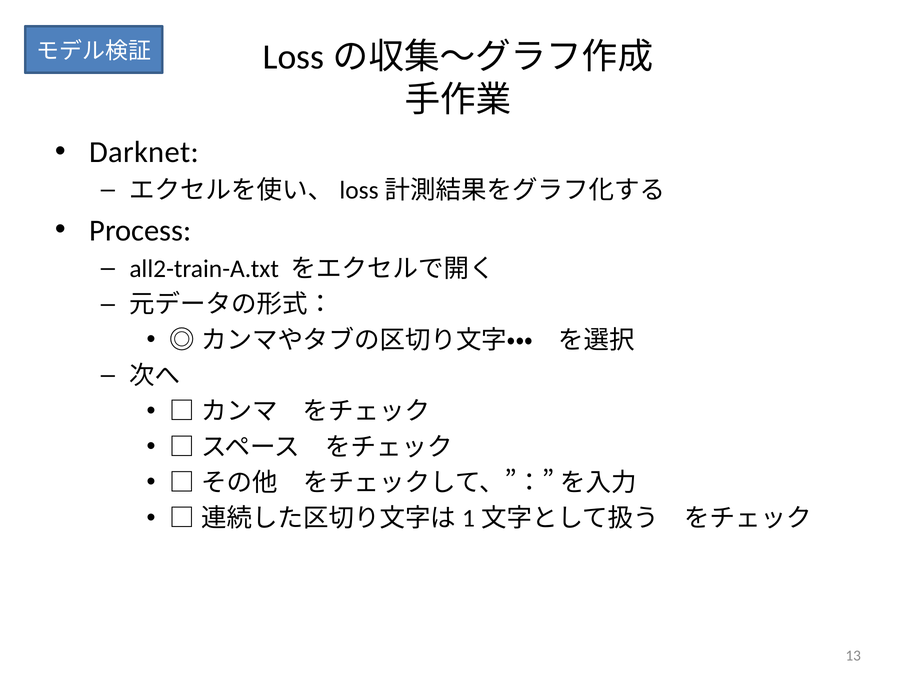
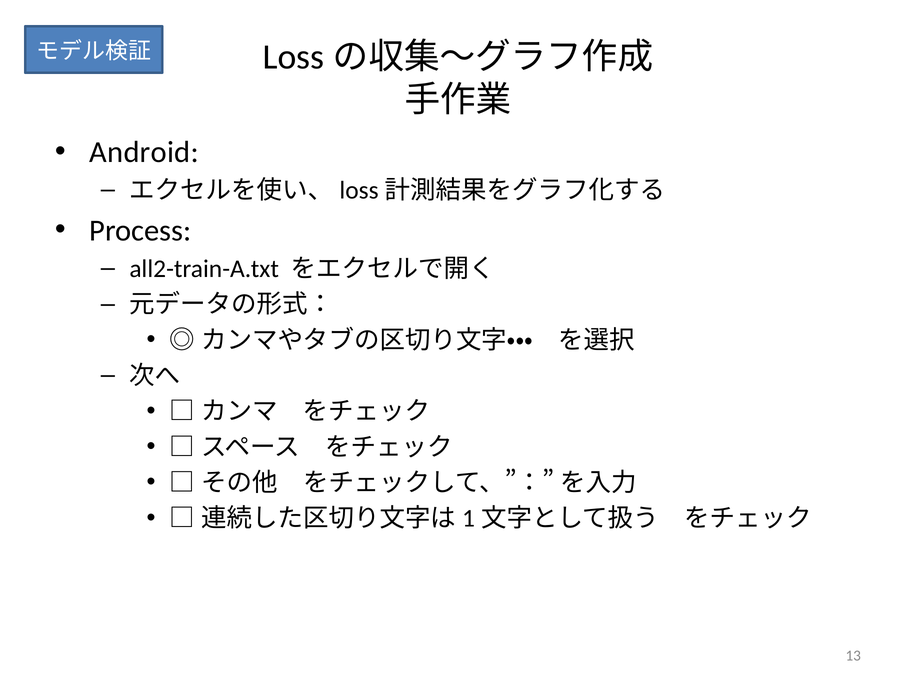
Darknet: Darknet -> Android (144, 152)
